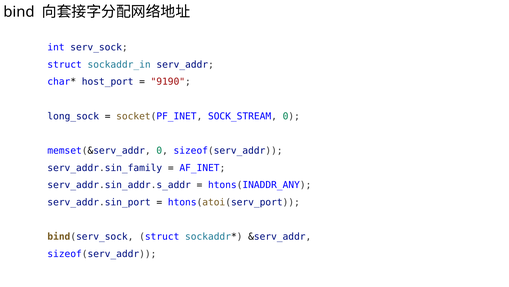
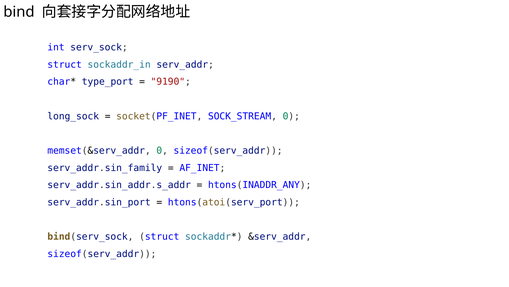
host_port: host_port -> type_port (108, 82)
